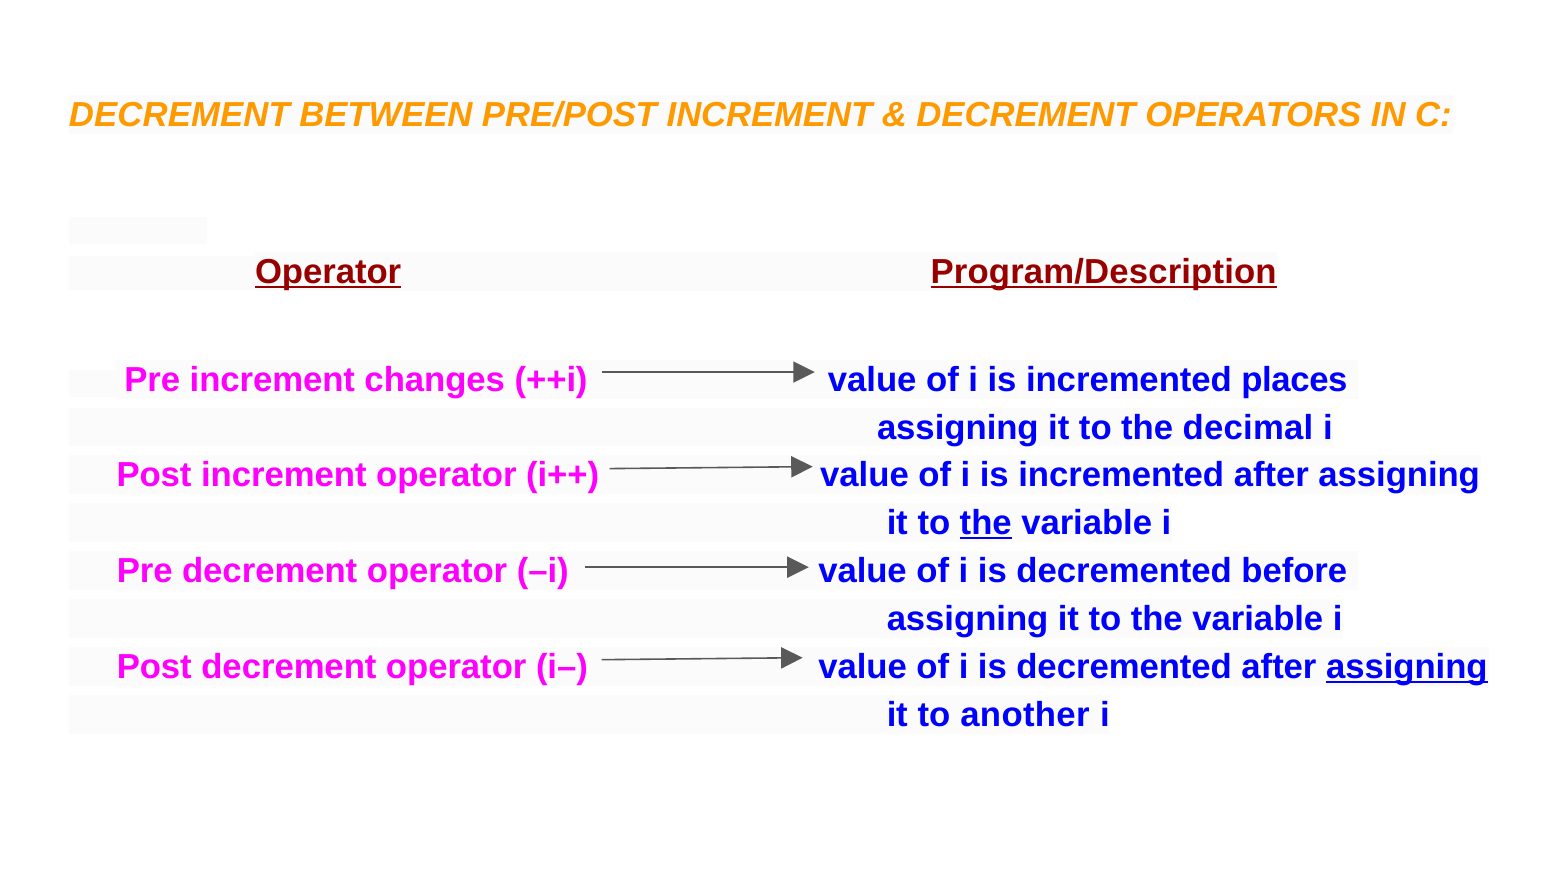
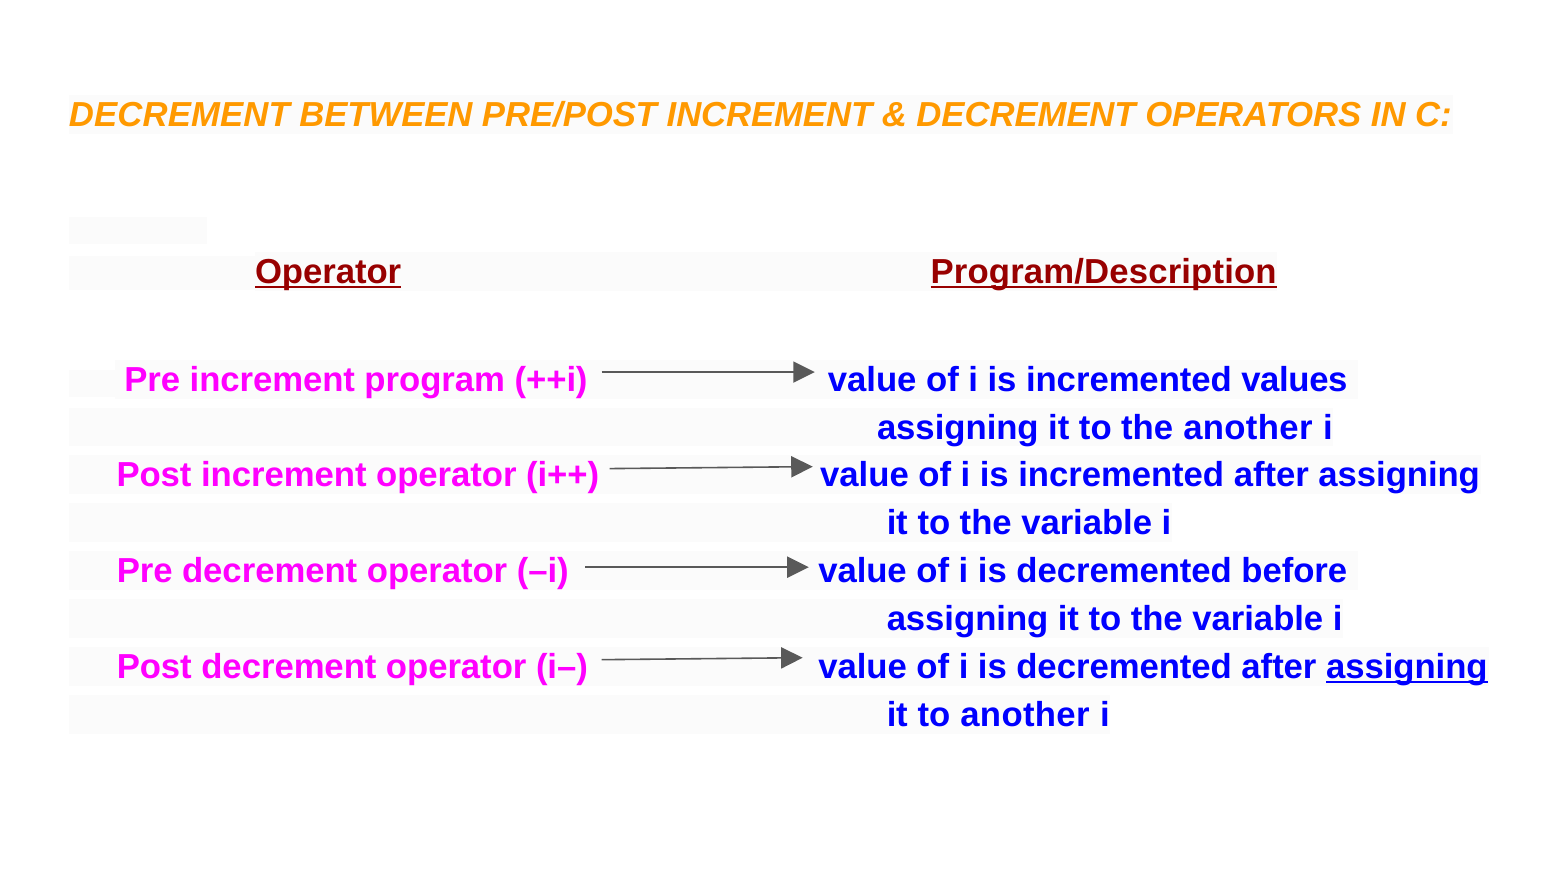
changes: changes -> program (435, 380)
places: places -> values (1294, 380)
the decimal: decimal -> another (1248, 428)
the underline: present -> none (986, 523)
